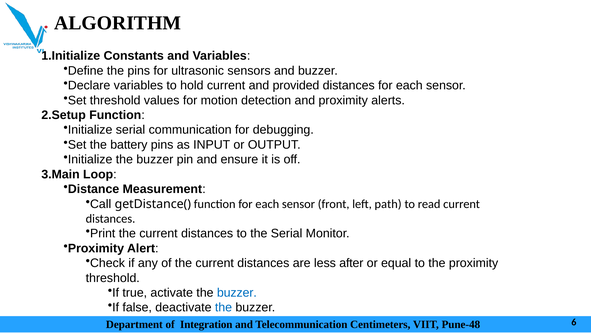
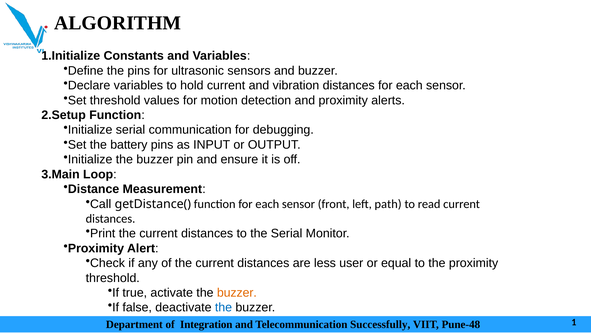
provided: provided -> vibration (296, 85)
after: after -> user (351, 263)
buzzer colour: blue -> orange (237, 292)
Centimeters: Centimeters -> Successfully (380, 324)
6: 6 -> 1 (574, 322)
